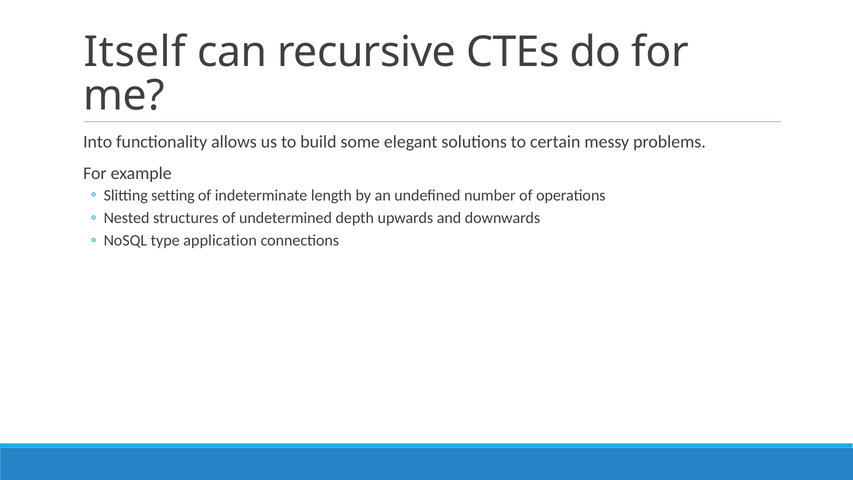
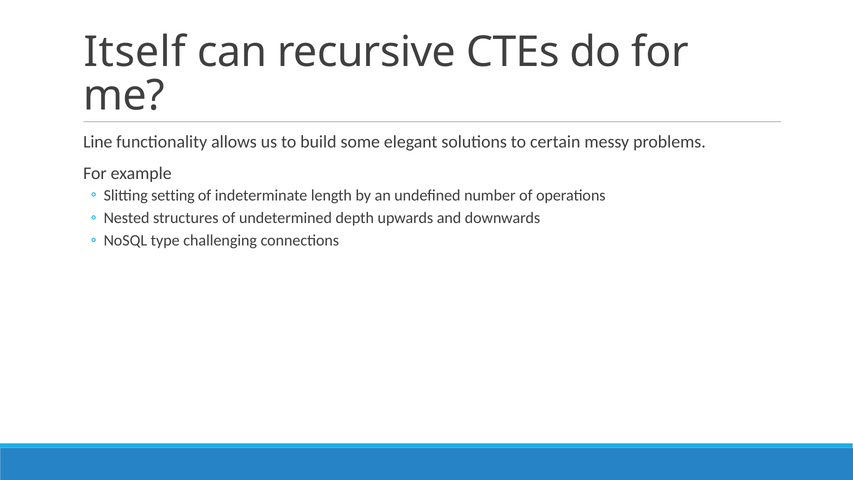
Into: Into -> Line (98, 142)
application: application -> challenging (220, 241)
